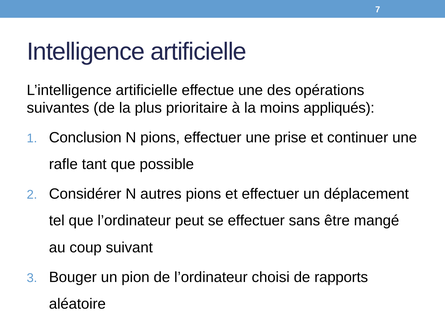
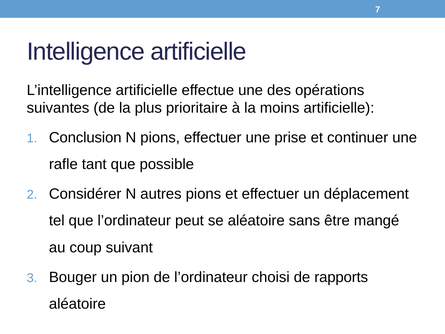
moins appliqués: appliqués -> artificielle (339, 108)
se effectuer: effectuer -> aléatoire (256, 221)
